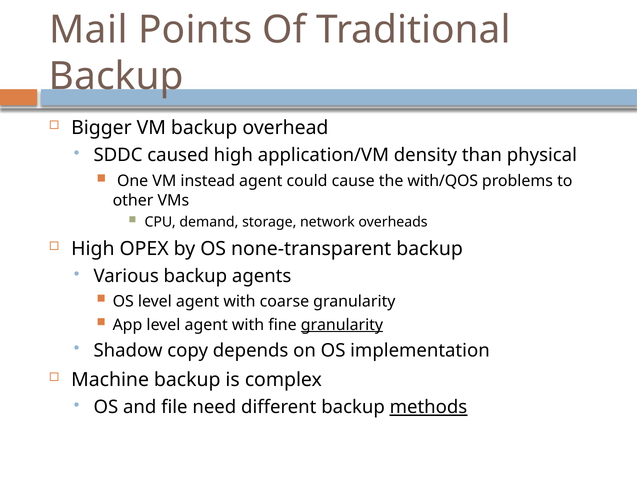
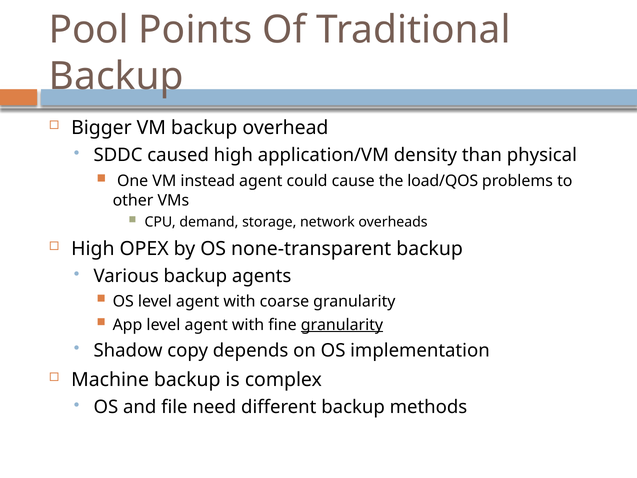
Mail: Mail -> Pool (89, 30)
with/QOS: with/QOS -> load/QOS (443, 181)
methods underline: present -> none (428, 407)
